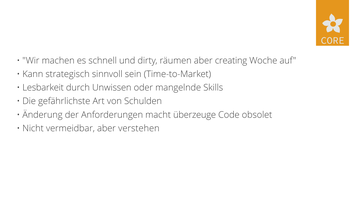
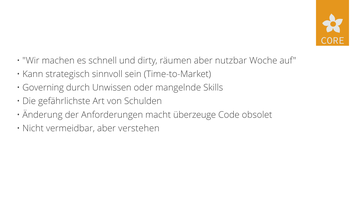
creating: creating -> nutzbar (231, 61)
Lesbarkeit: Lesbarkeit -> Governing (43, 88)
